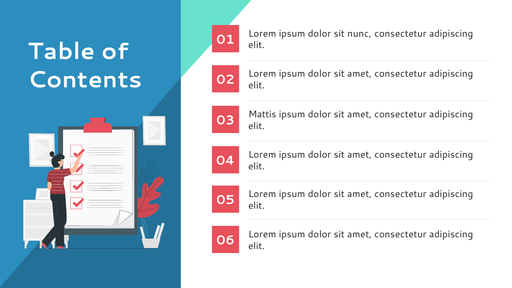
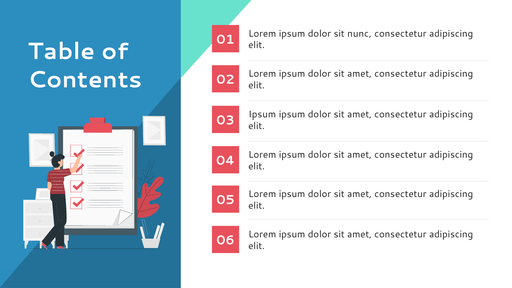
03 Mattis: Mattis -> Ipsum (262, 114)
